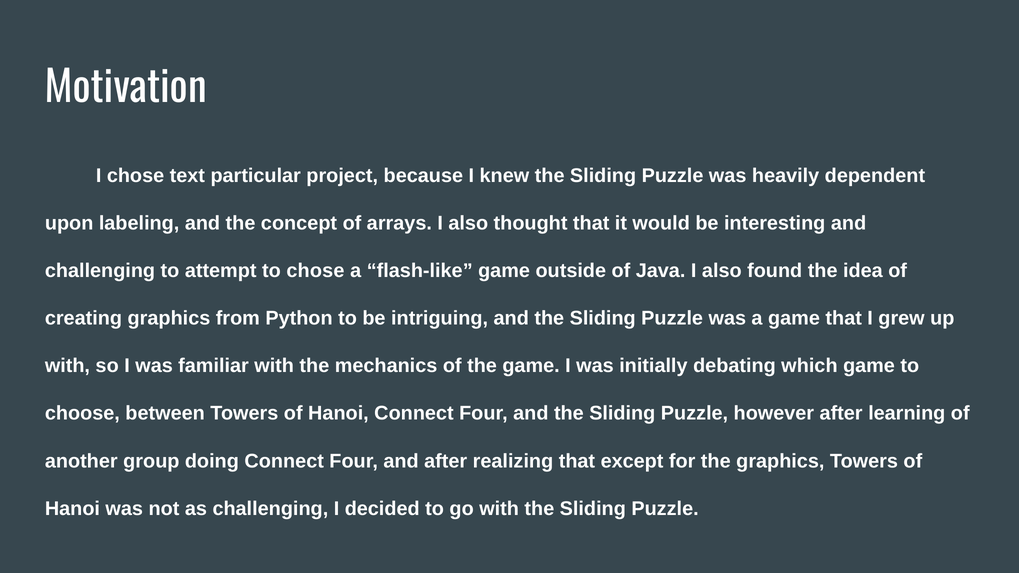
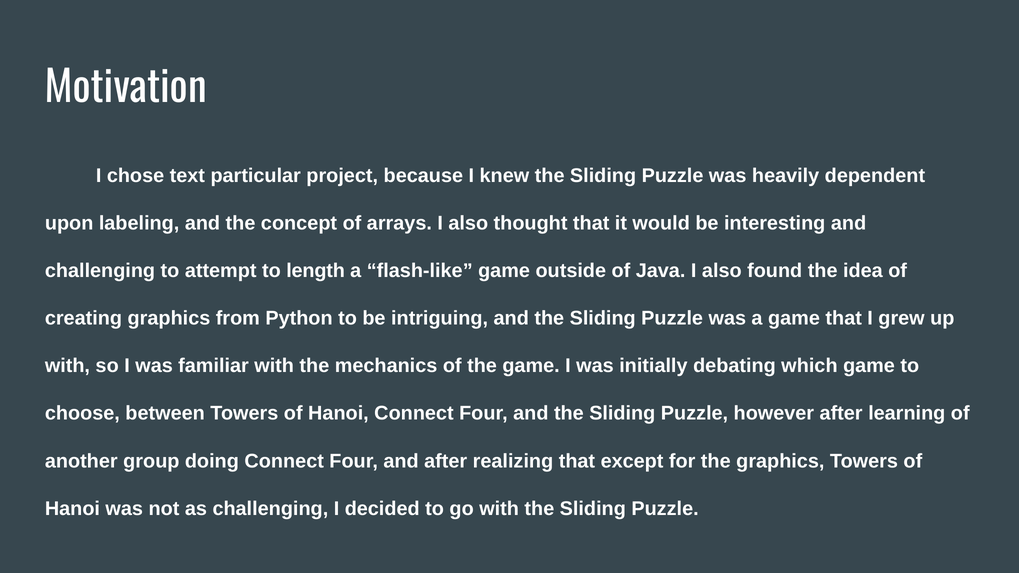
to chose: chose -> length (316, 271)
